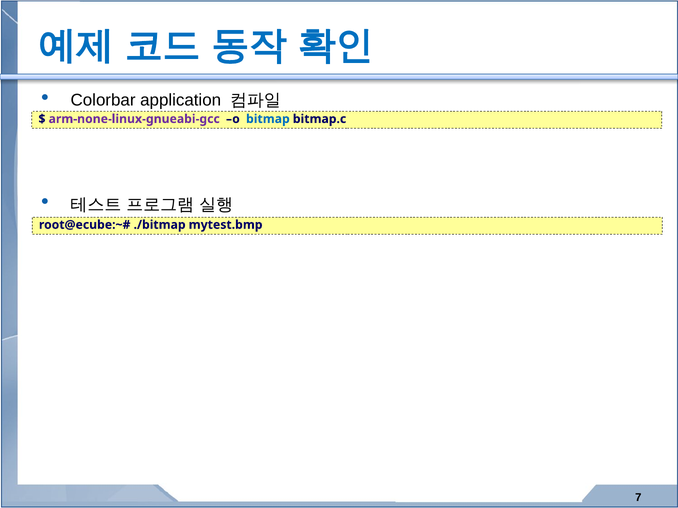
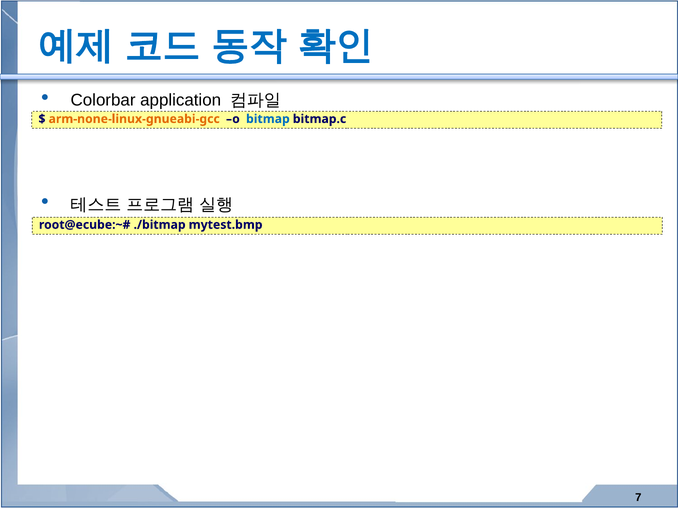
arm-none-linux-gnueabi-gcc colour: purple -> orange (134, 119)
